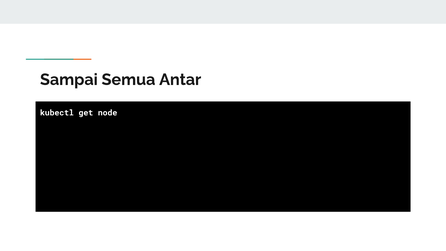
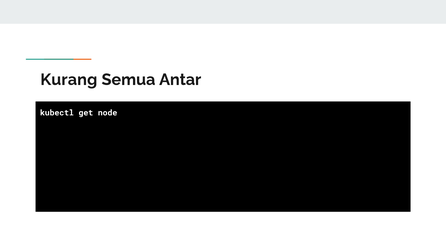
Sampai: Sampai -> Kurang (69, 80)
